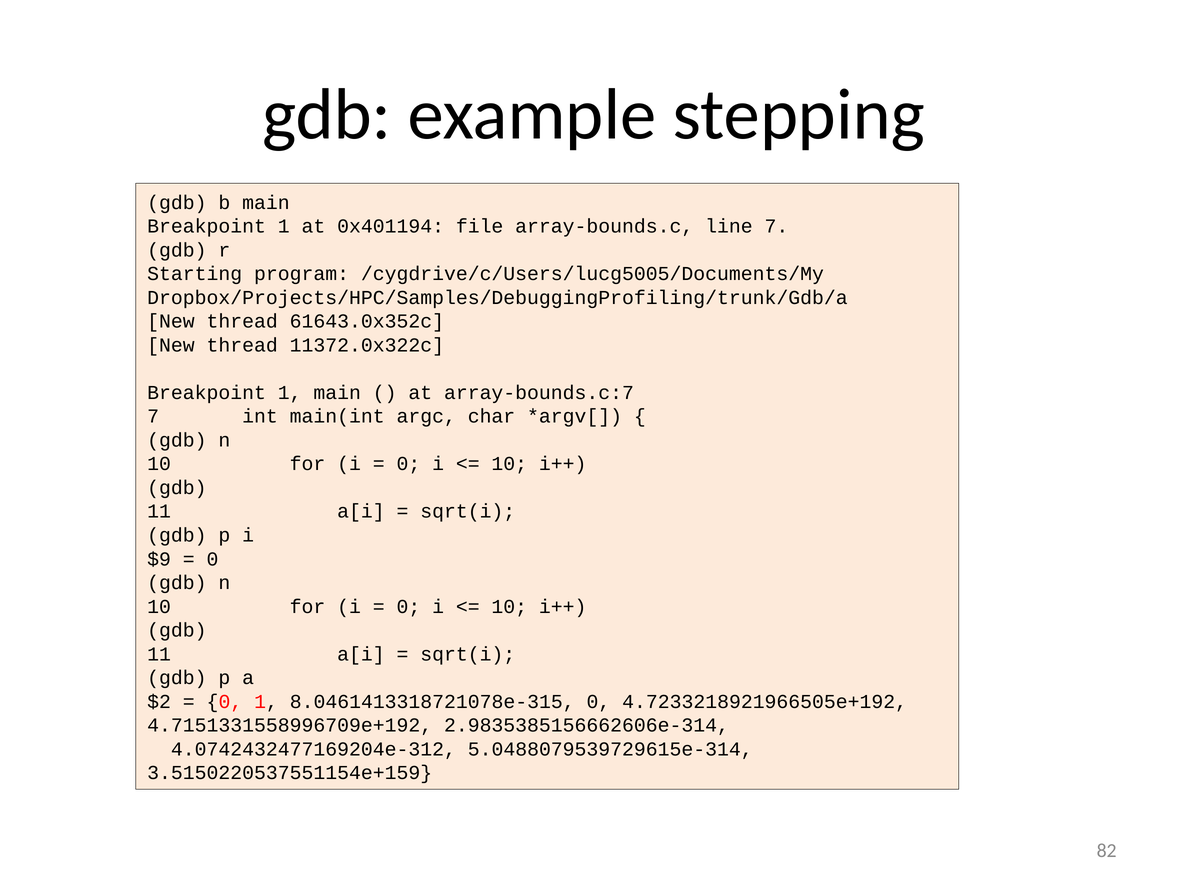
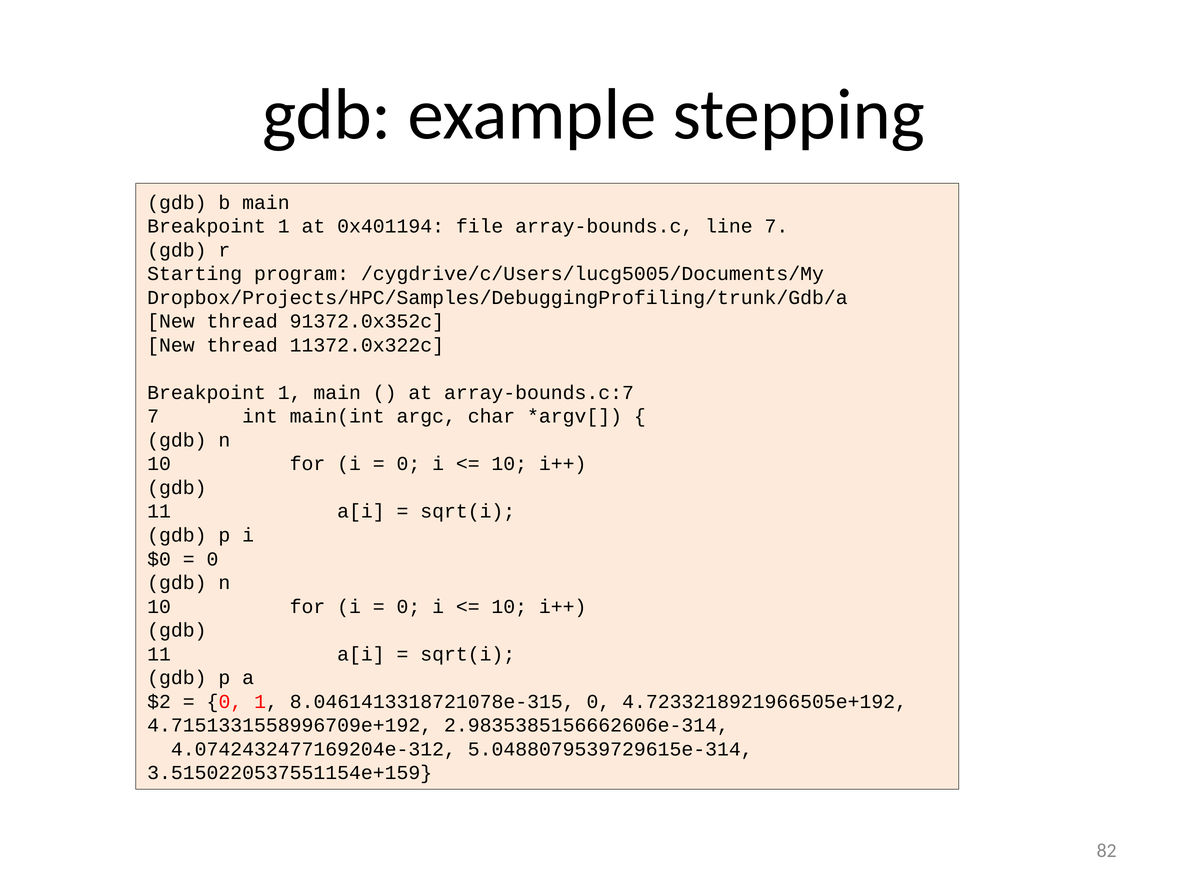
61643.0x352c: 61643.0x352c -> 91372.0x352c (367, 321)
$9: $9 -> $0 (159, 559)
